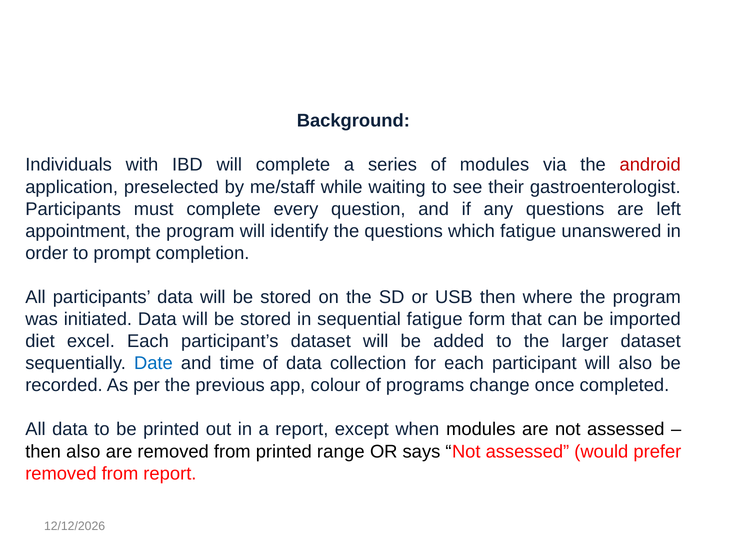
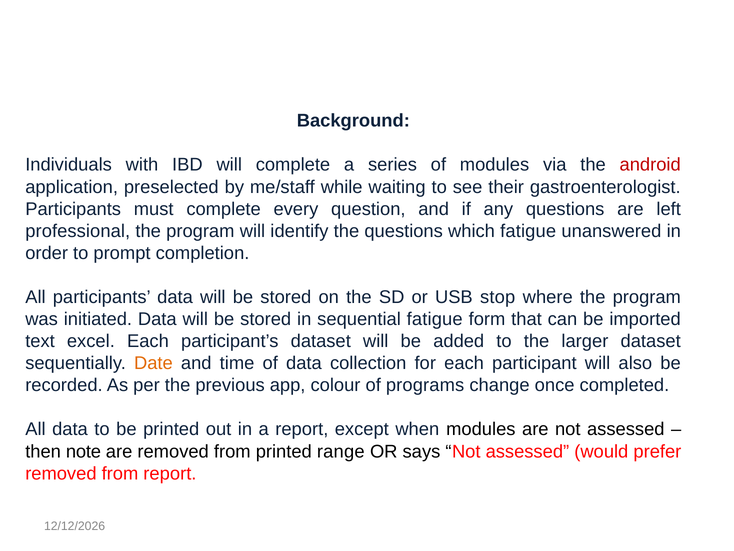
appointment: appointment -> professional (78, 231)
USB then: then -> stop (498, 297)
diet: diet -> text (40, 341)
Date colour: blue -> orange (153, 363)
then also: also -> note (83, 451)
